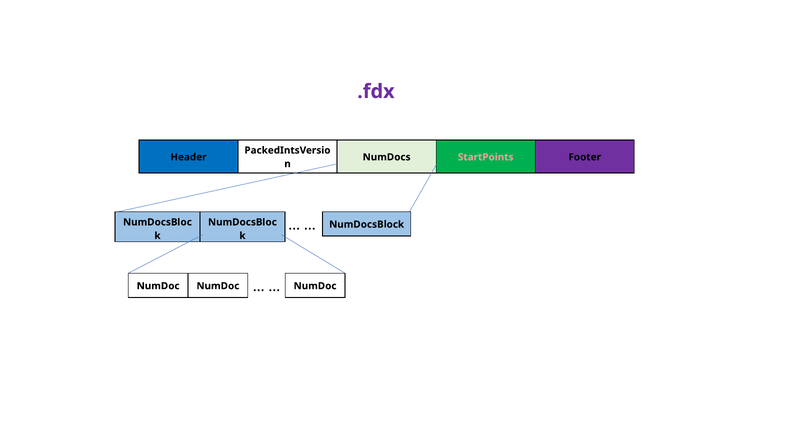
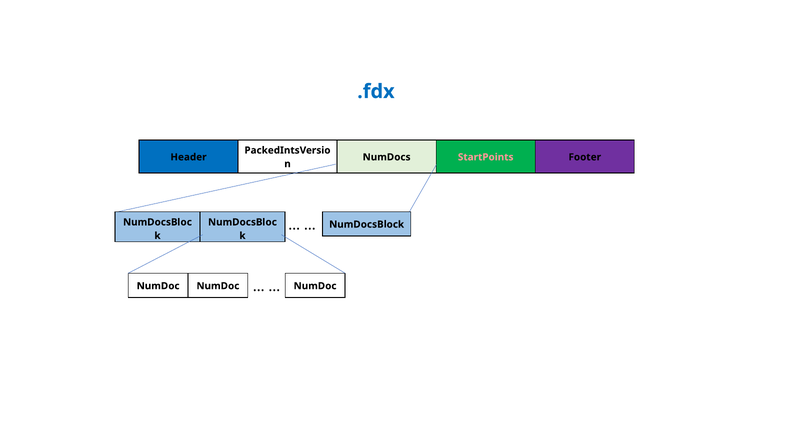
.fdx colour: purple -> blue (376, 92)
